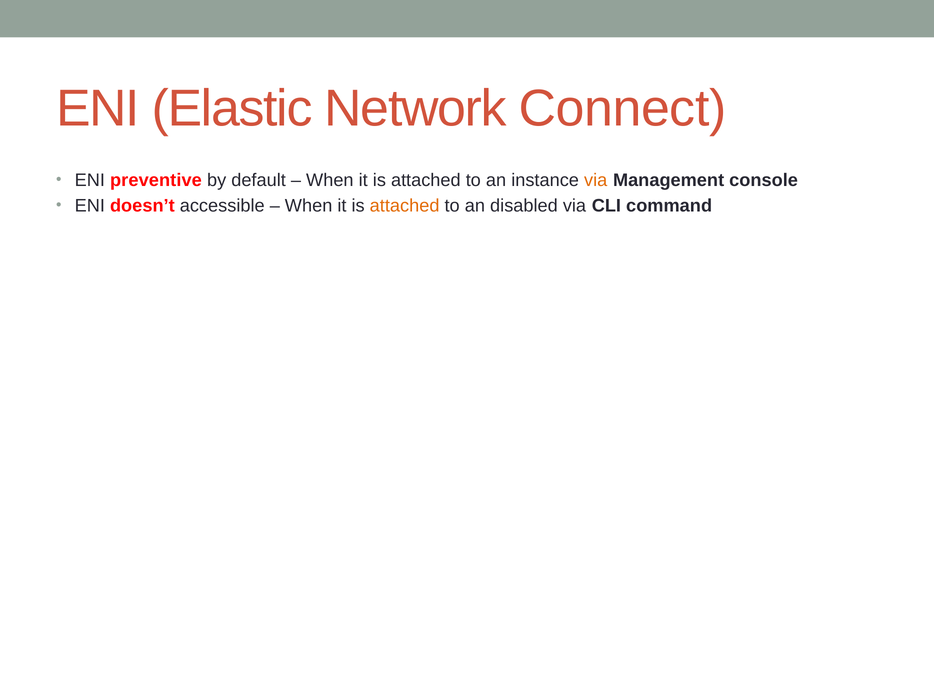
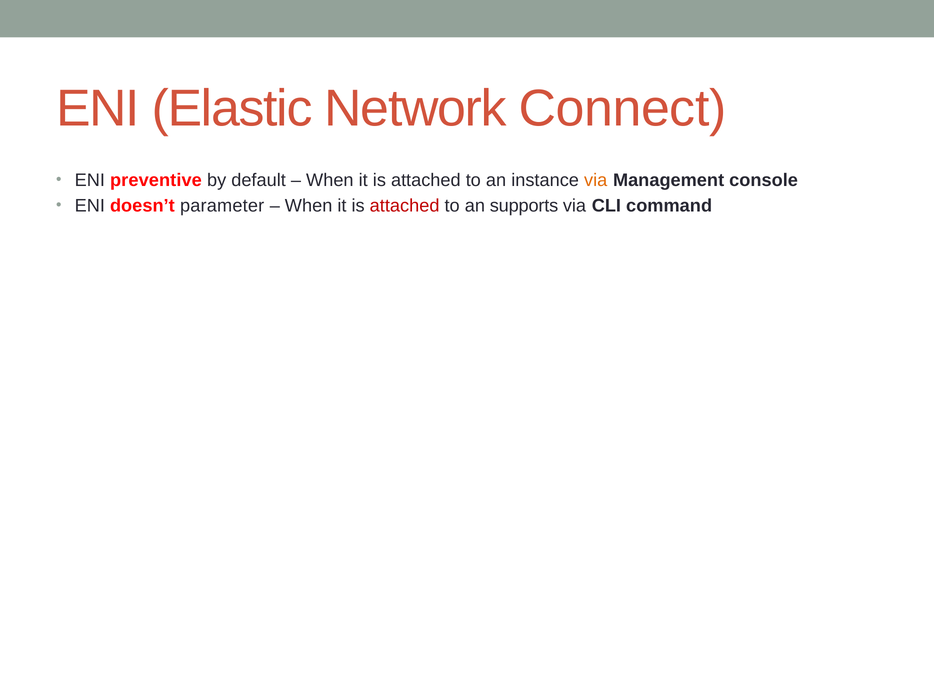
accessible: accessible -> parameter (222, 206)
attached colour: orange -> red (405, 206)
disabled: disabled -> supports (524, 206)
